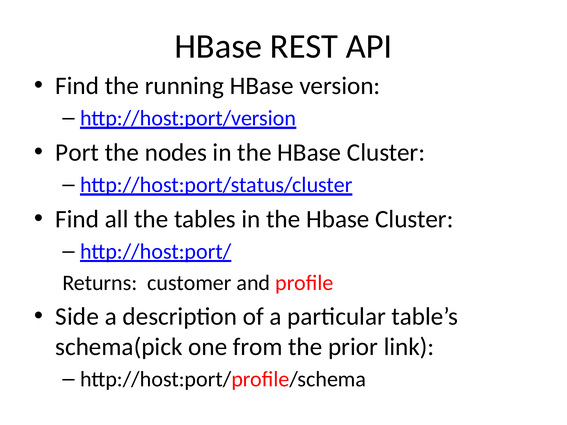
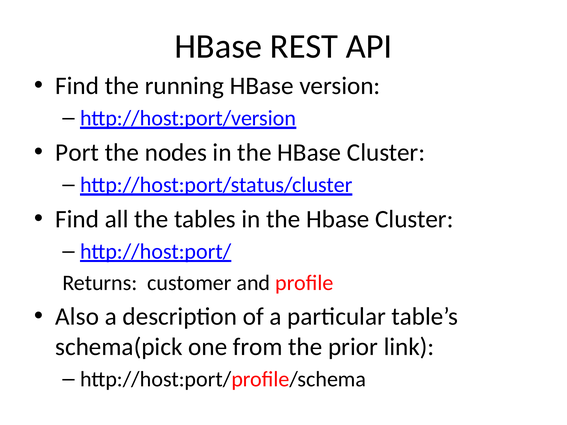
Side: Side -> Also (77, 317)
